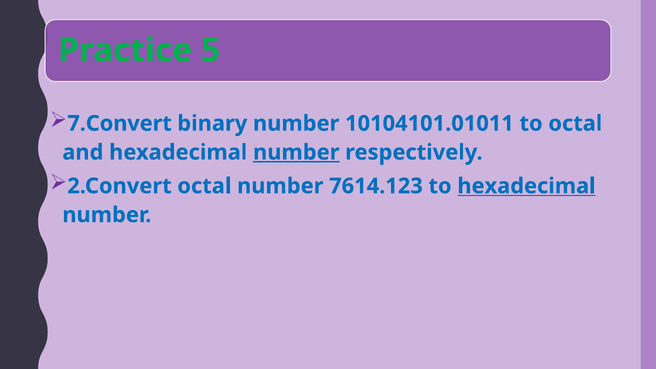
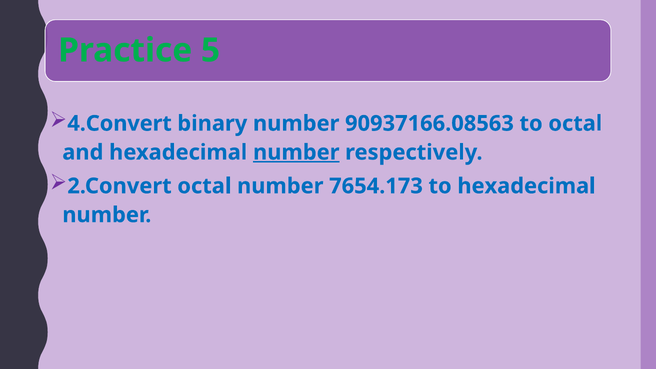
7.Convert: 7.Convert -> 4.Convert (120, 124)
10104101.01011: 10104101.01011 -> 90937166.08563 (429, 124)
7614.123: 7614.123 -> 7654.173 (376, 186)
hexadecimal underline: present -> none (527, 186)
